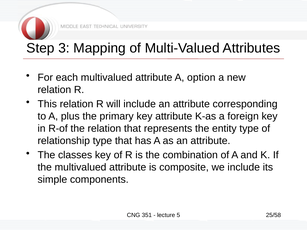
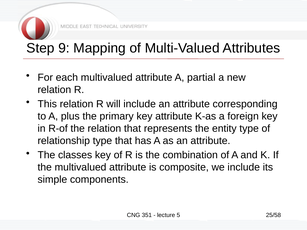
3: 3 -> 9 (64, 48)
option: option -> partial (201, 77)
